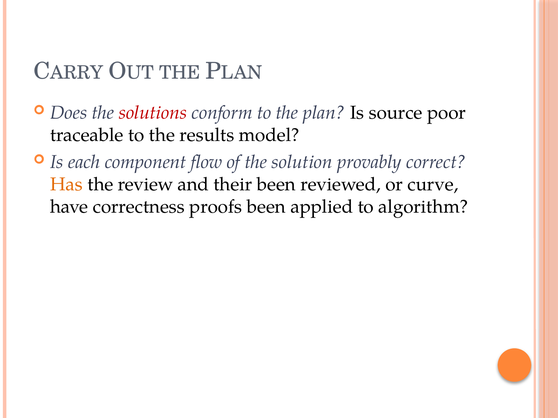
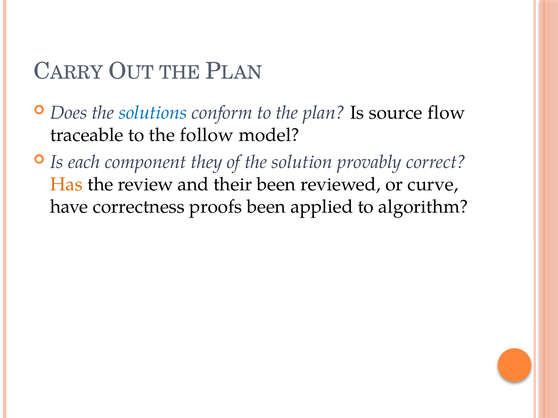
solutions colour: red -> blue (153, 113)
poor: poor -> flow (446, 113)
results: results -> follow (207, 135)
flow: flow -> they (207, 162)
